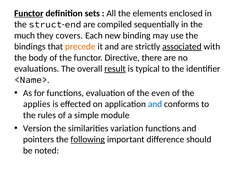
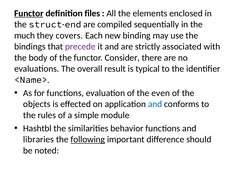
sets: sets -> files (92, 13)
precede colour: orange -> purple (80, 46)
associated underline: present -> none (182, 46)
Directive: Directive -> Consider (122, 58)
result underline: present -> none (115, 69)
applies: applies -> objects (37, 104)
Version: Version -> Hashtbl (37, 128)
variation: variation -> behavior (127, 128)
pointers: pointers -> libraries (38, 139)
